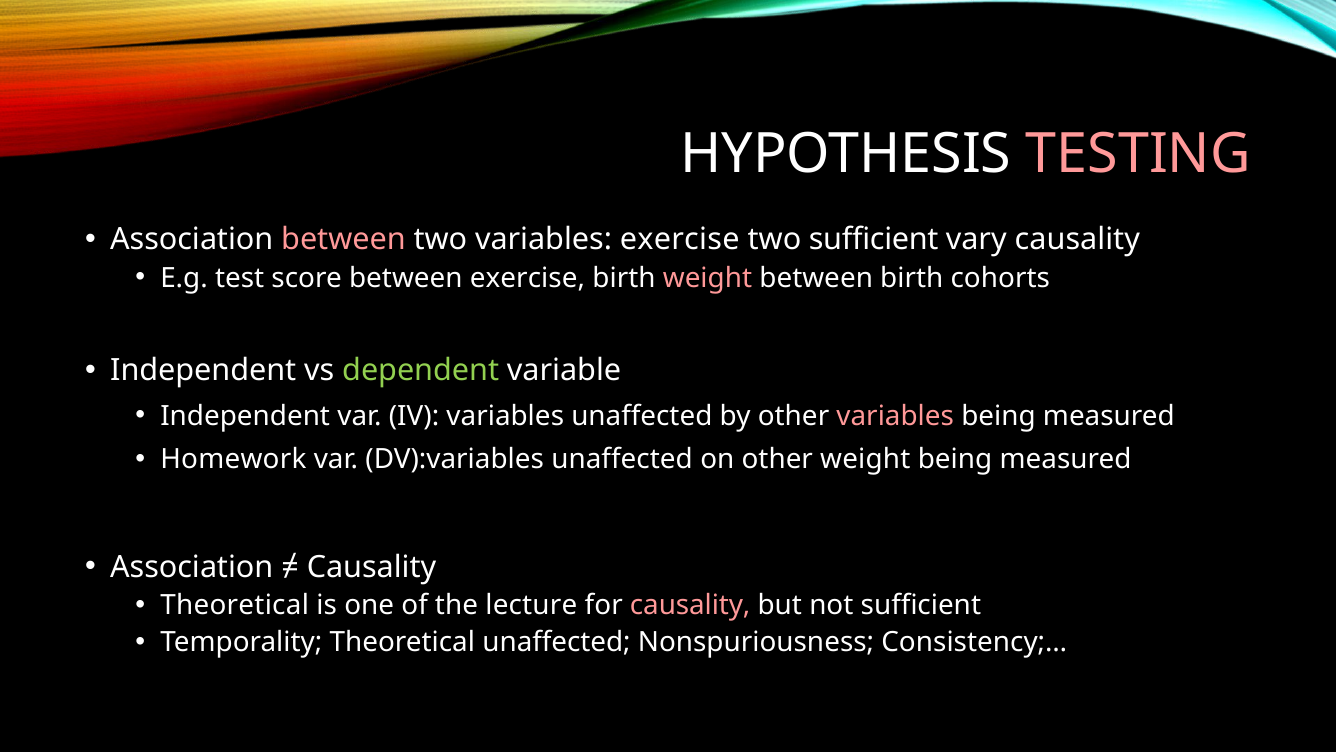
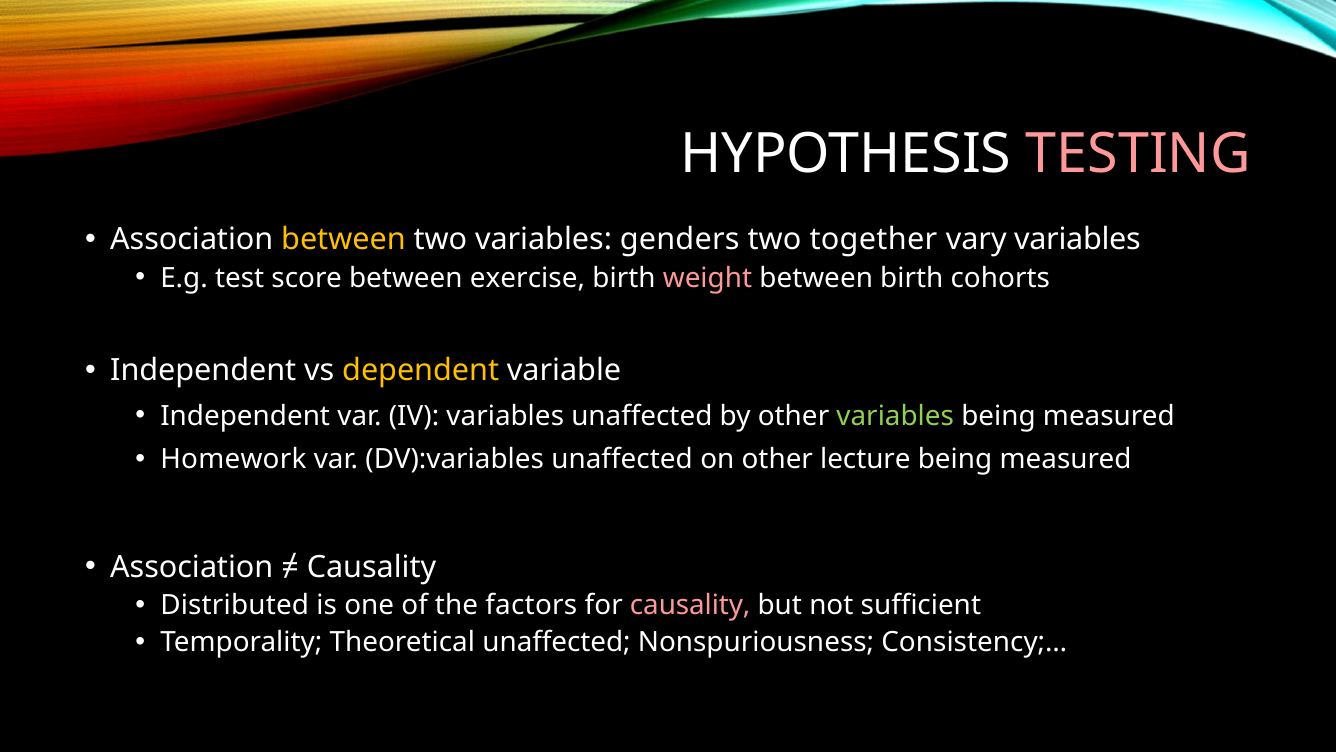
between colour: pink -> yellow (343, 239)
variables exercise: exercise -> genders (680, 239)
two sufficient: sufficient -> together (873, 239)
vary causality: causality -> variables (1077, 239)
dependent colour: light green -> yellow (421, 370)
variables colour: pink -> light green (895, 416)
other weight: weight -> lecture (865, 459)
Theoretical: Theoretical -> Distributed (235, 605)
lecture: lecture -> factors (531, 605)
